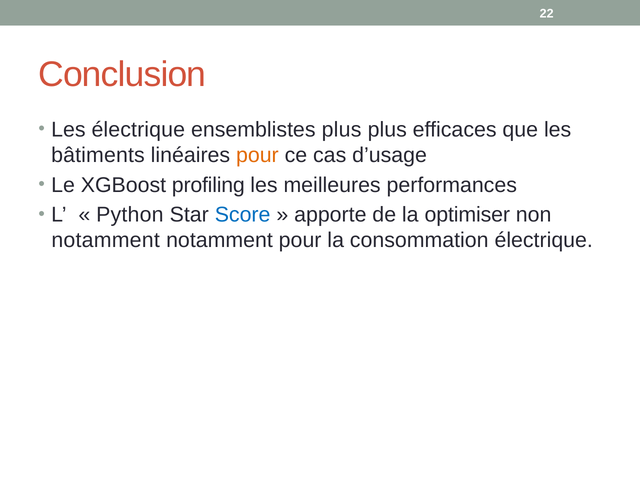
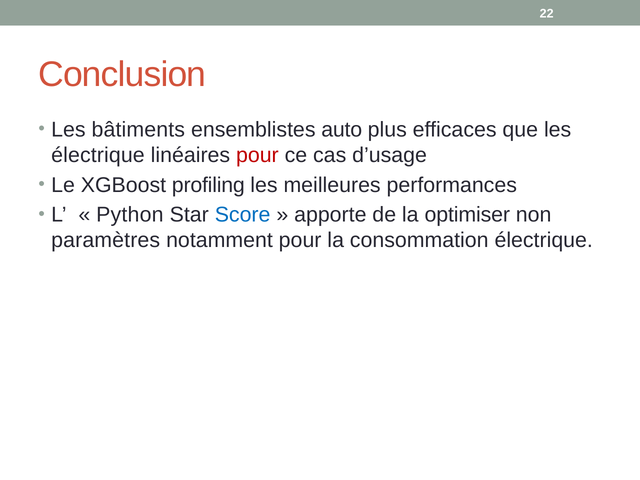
Les électrique: électrique -> bâtiments (138, 129)
ensemblistes plus: plus -> auto (342, 129)
bâtiments: bâtiments -> électrique (98, 155)
pour colour: orange -> red (257, 155)
notamment: notamment -> paramètres (106, 240)
